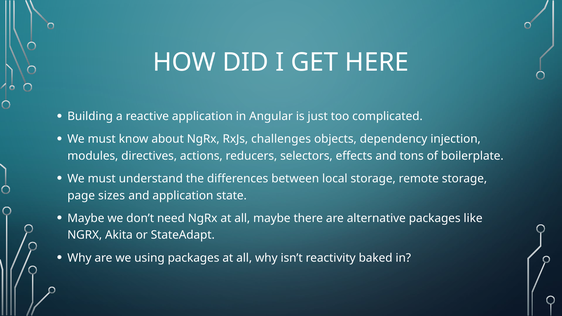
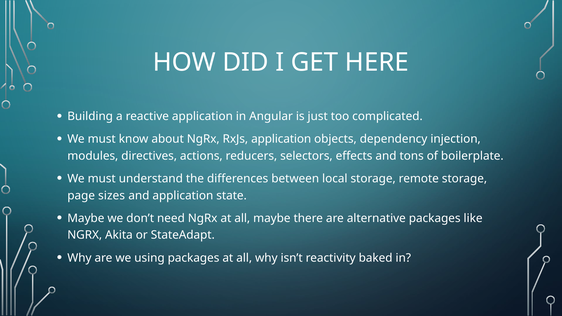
RxJs challenges: challenges -> application (281, 139)
